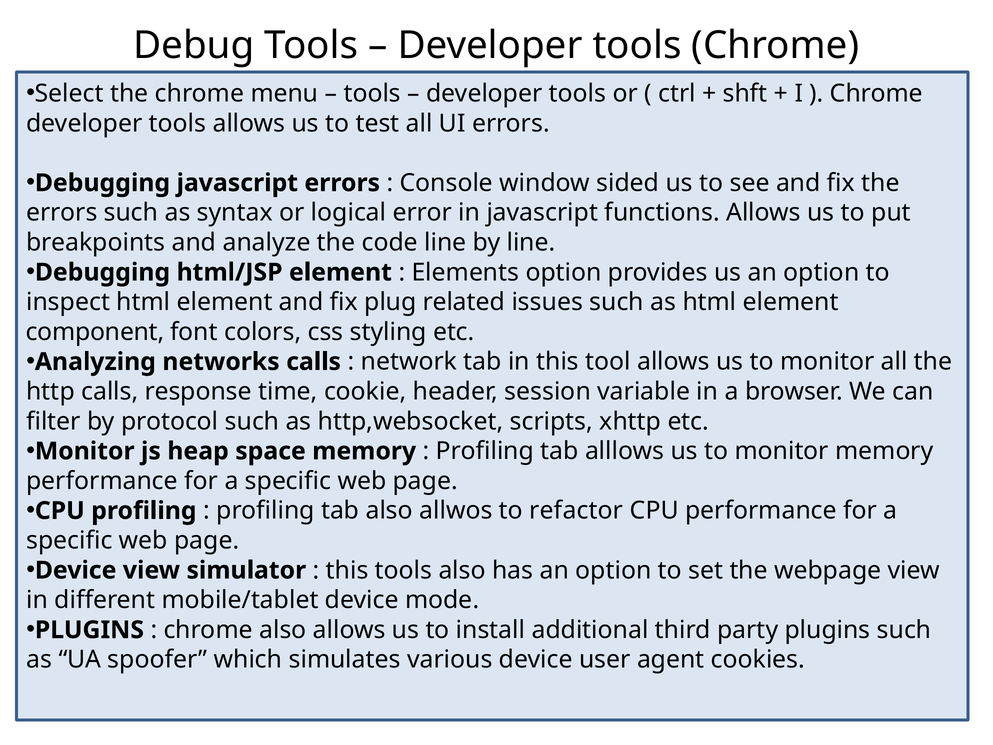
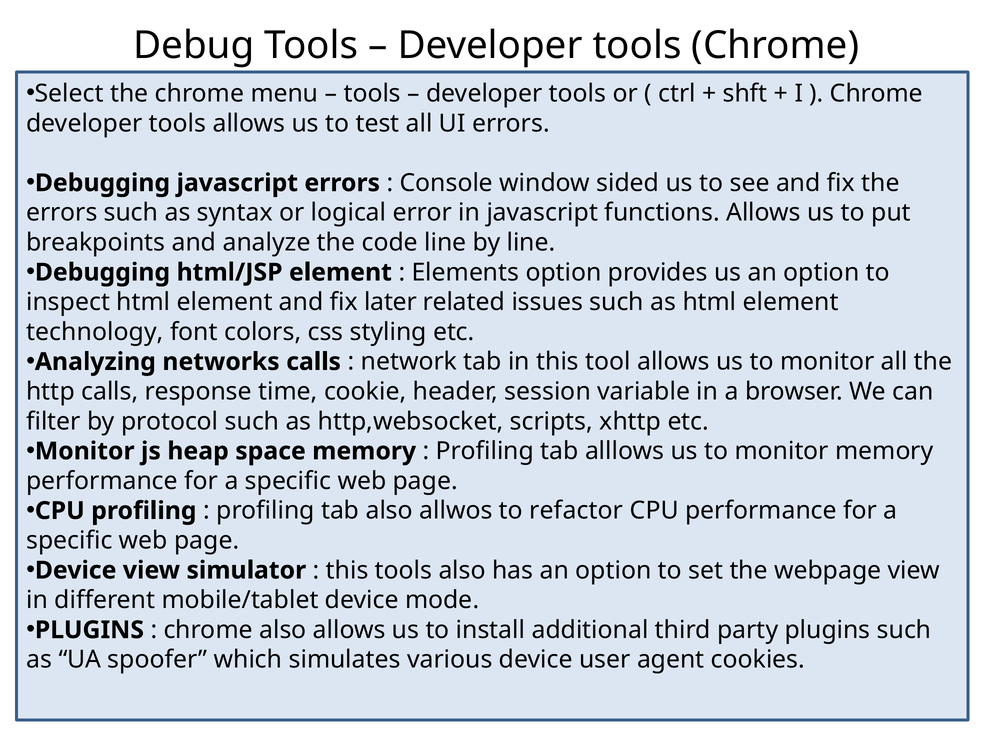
plug: plug -> later (391, 302)
component: component -> technology (95, 332)
